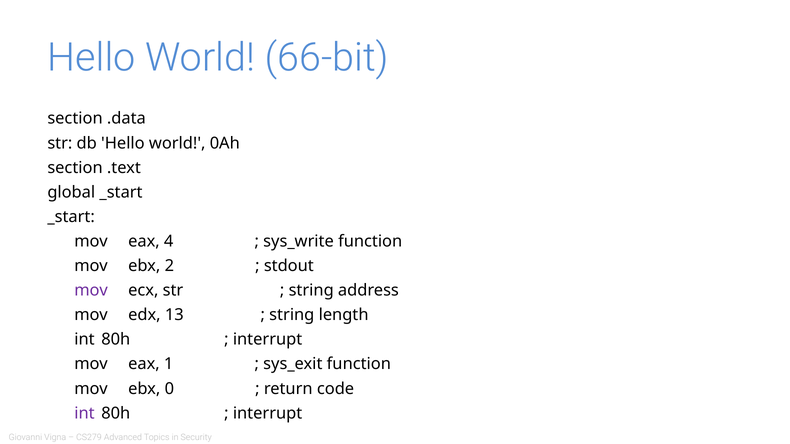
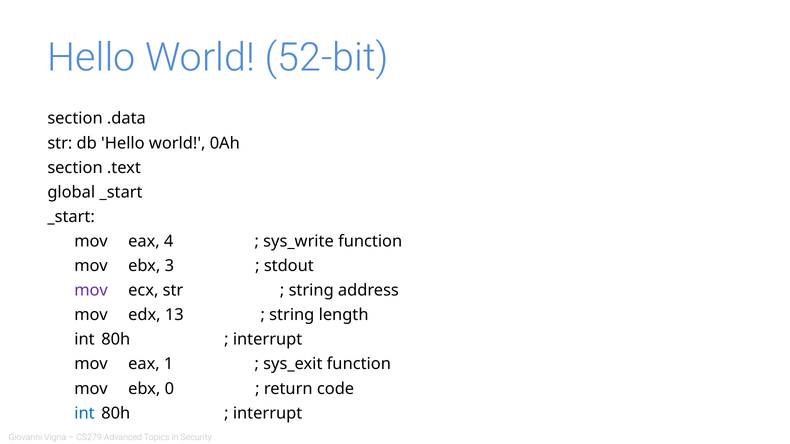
66-bit: 66-bit -> 52-bit (327, 58)
2: 2 -> 3 (169, 266)
int colour: purple -> blue (84, 414)
